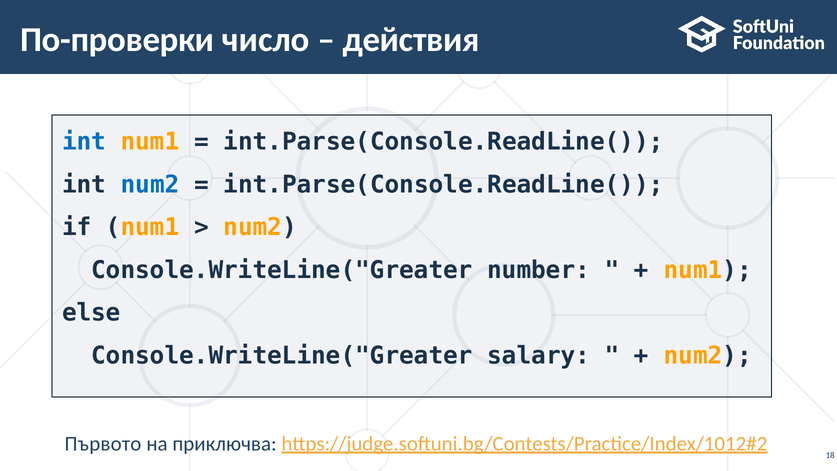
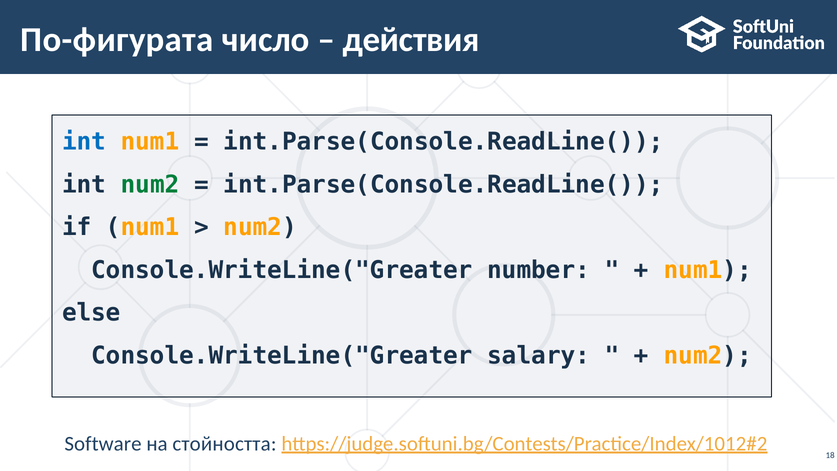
По-проверки: По-проверки -> По-фигурата (117, 40)
num2 colour: blue -> green (150, 185)
Първото: Първото -> Software (103, 444)
приключва: приключва -> стойността (224, 444)
